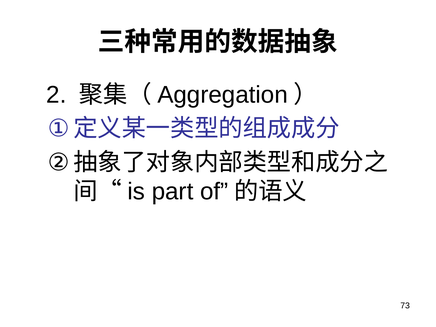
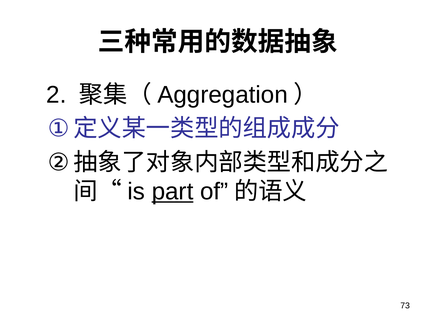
part underline: none -> present (173, 192)
